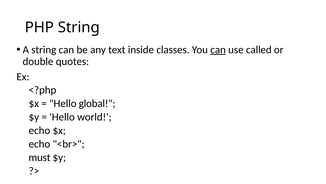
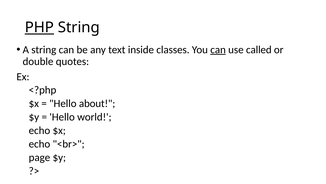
PHP underline: none -> present (39, 27)
global: global -> about (97, 103)
must: must -> page (39, 157)
